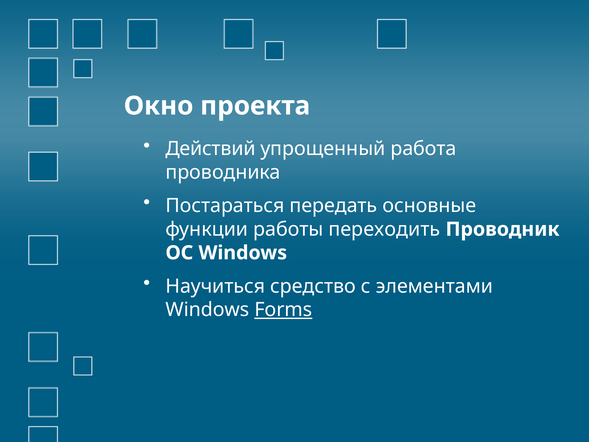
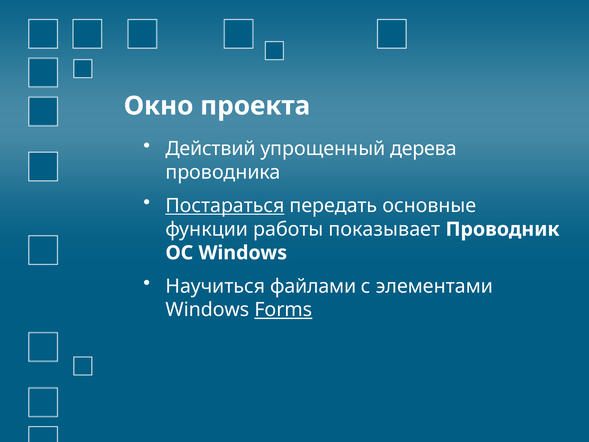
работа: работа -> дерева (423, 149)
Постараться underline: none -> present (225, 206)
переходить: переходить -> показывает (384, 229)
средство: средство -> файлами (313, 286)
